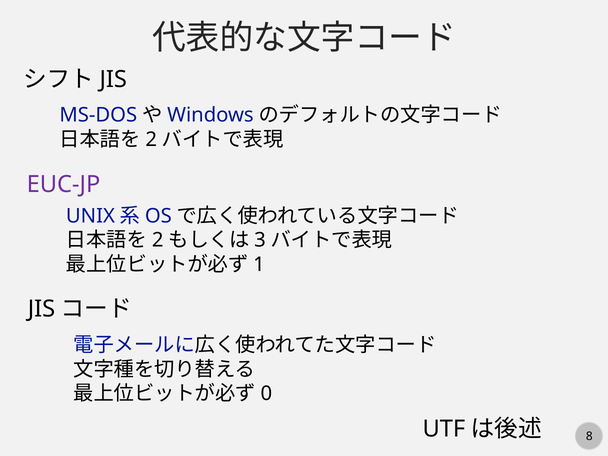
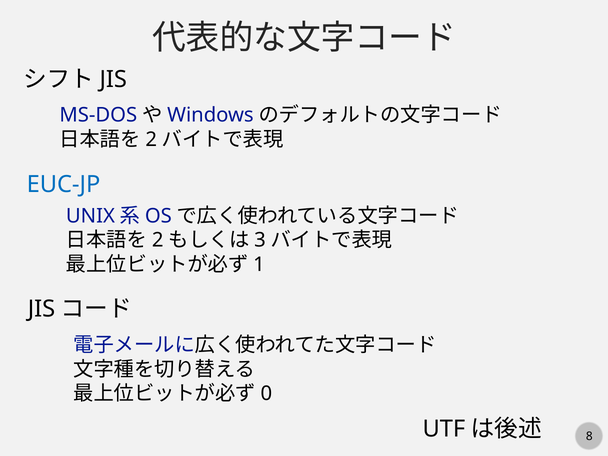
EUC-JP colour: purple -> blue (64, 185)
